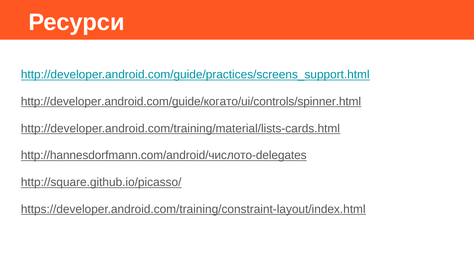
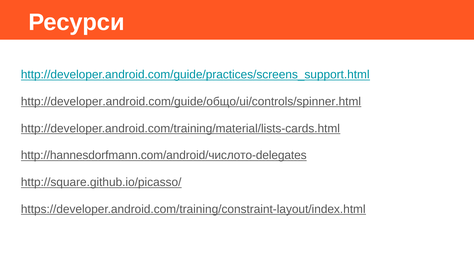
http://developer.android.com/guide/когато/ui/controls/spinner.html: http://developer.android.com/guide/когато/ui/controls/spinner.html -> http://developer.android.com/guide/общо/ui/controls/spinner.html (191, 101)
